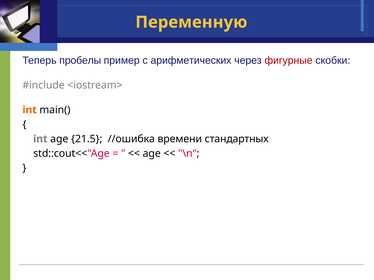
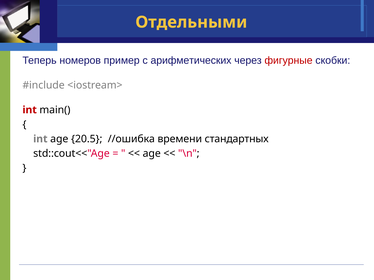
Переменную: Переменную -> Отдельными (191, 22)
пробелы: пробелы -> номеров (80, 60)
int colour: orange -> red (30, 110)
21.5: 21.5 -> 20.5 (87, 139)
